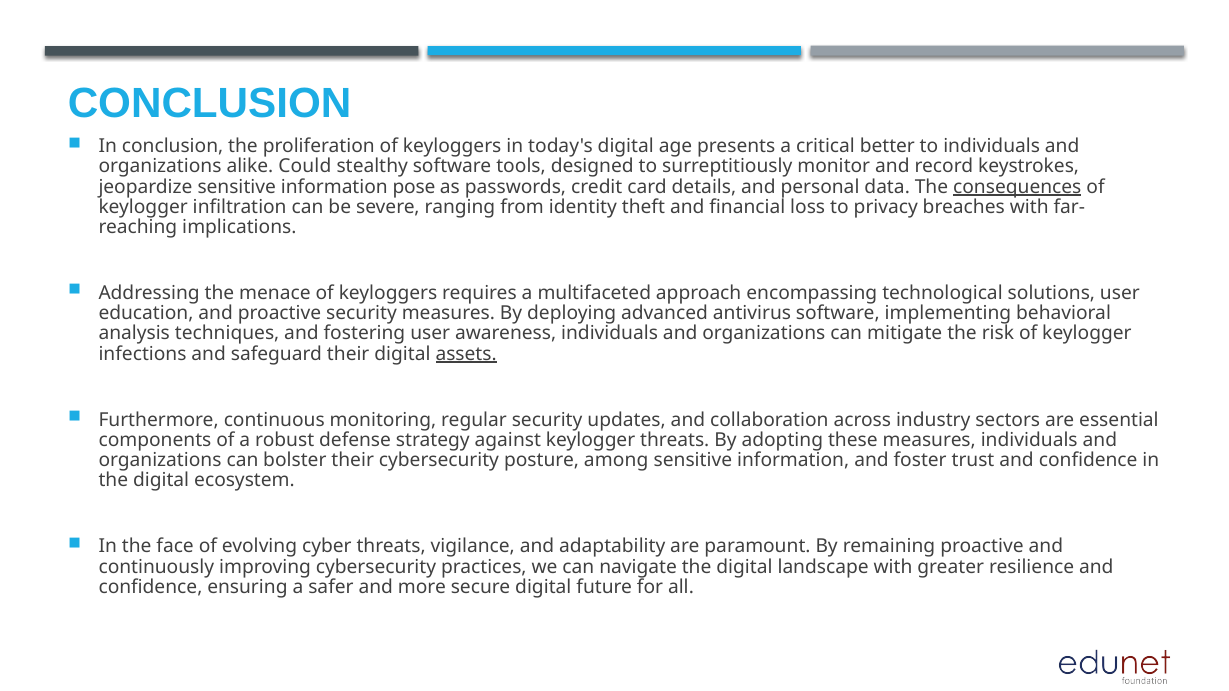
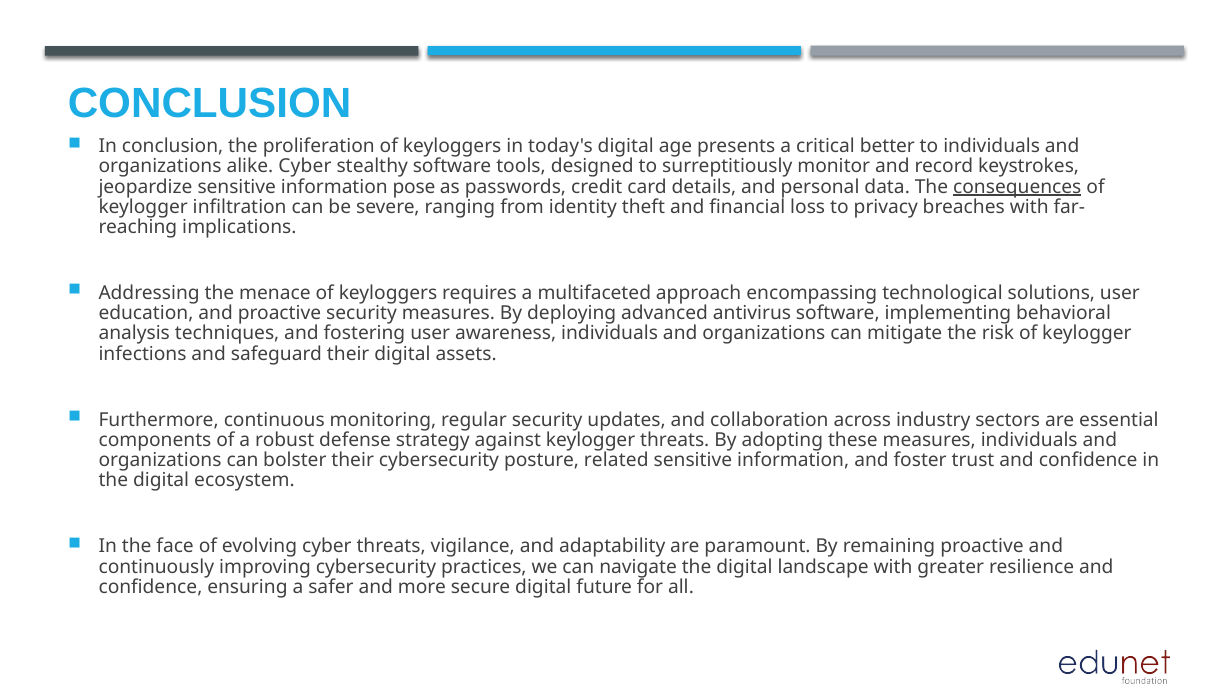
alike Could: Could -> Cyber (305, 167)
assets underline: present -> none (466, 354)
among: among -> related (616, 460)
